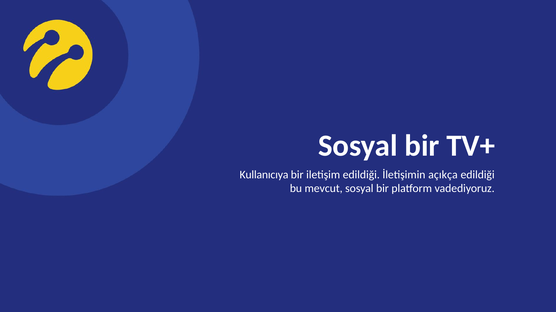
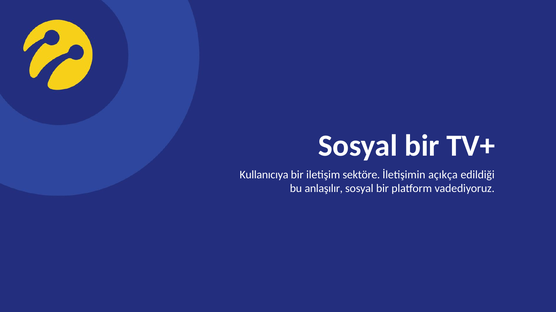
iletişim edildiği: edildiği -> sektöre (361, 175)
mevcut: mevcut -> anlaşılır (324, 189)
